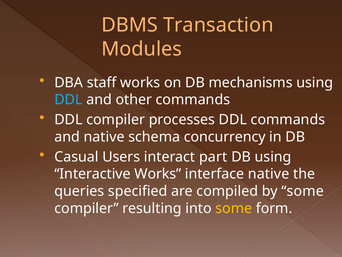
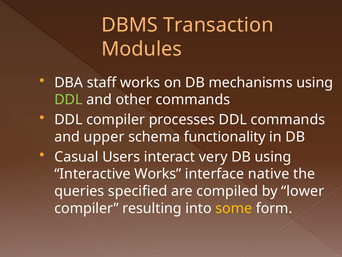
DDL colour: light blue -> light green (68, 100)
and native: native -> upper (104, 137)
concurrency: concurrency -> functionality (225, 137)
part: part -> very (213, 157)
by some: some -> lower (303, 191)
